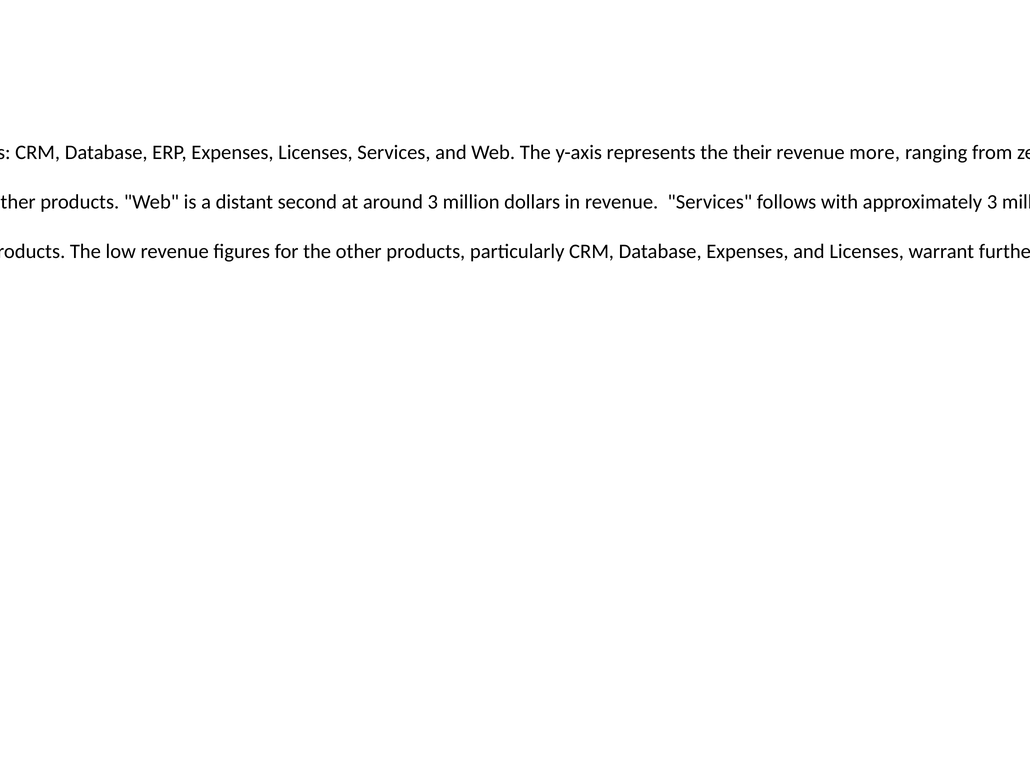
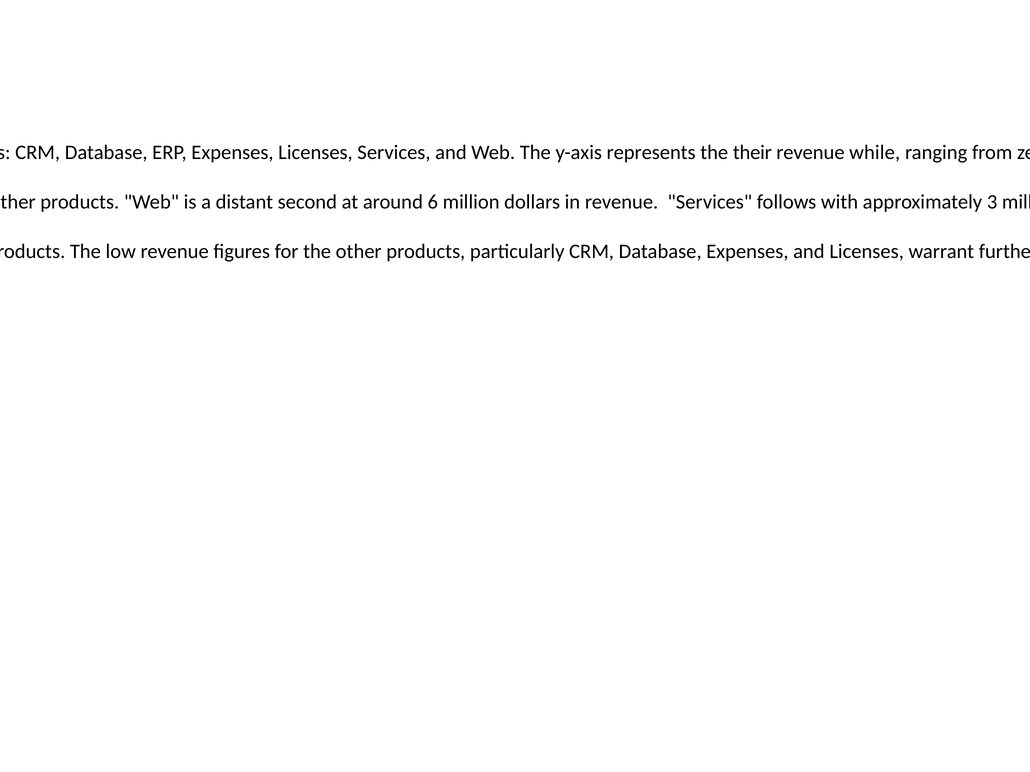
more: more -> while (875, 153)
around 3: 3 -> 6 (433, 202)
